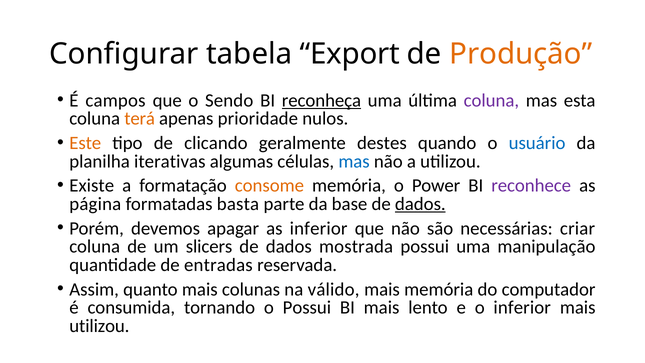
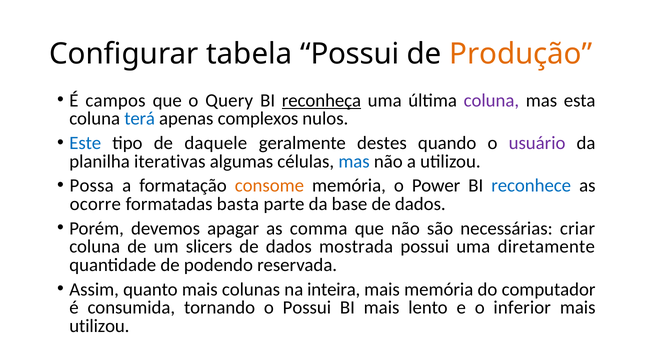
tabela Export: Export -> Possui (350, 54)
Sendo: Sendo -> Query (229, 100)
terá colour: orange -> blue (140, 119)
prioridade: prioridade -> complexos (258, 119)
Este colour: orange -> blue (85, 143)
clicando: clicando -> daquele (216, 143)
usuário colour: blue -> purple (537, 143)
Existe: Existe -> Possa (92, 186)
reconhece colour: purple -> blue (531, 186)
página: página -> ocorre (95, 204)
dados underline: present -> none (420, 204)
as inferior: inferior -> comma (319, 228)
manipulação: manipulação -> diretamente (546, 247)
entradas: entradas -> podendo (218, 265)
válido: válido -> inteira (334, 289)
